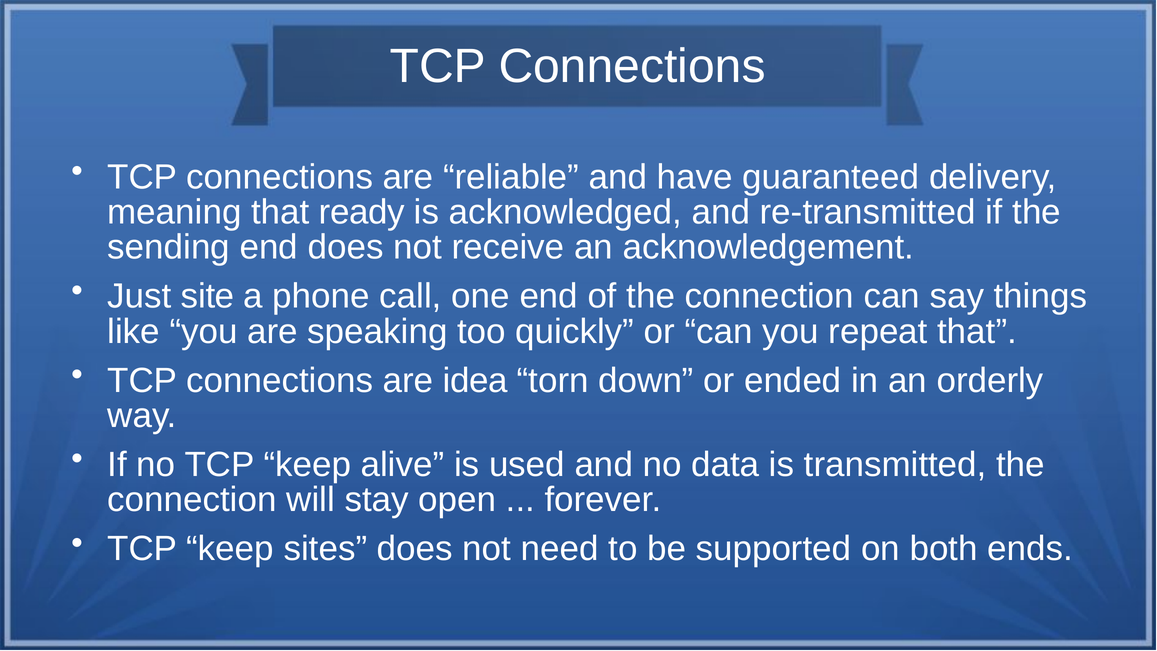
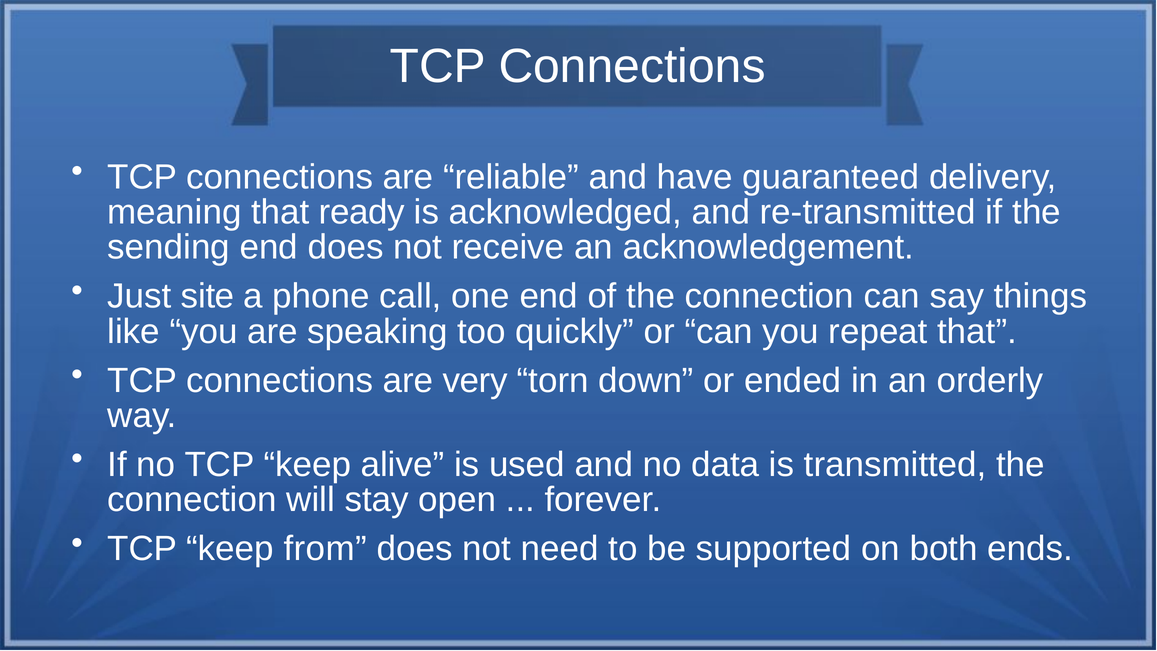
idea: idea -> very (475, 380)
sites: sites -> from (325, 549)
